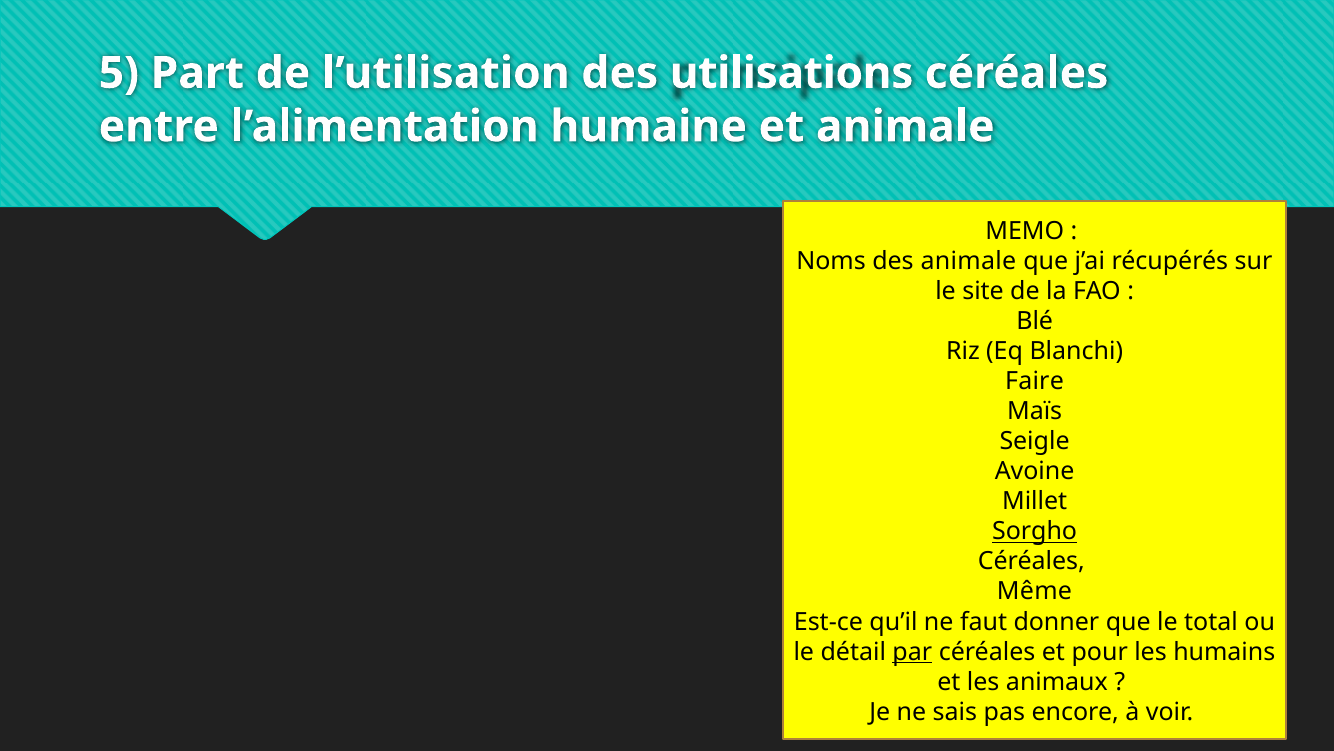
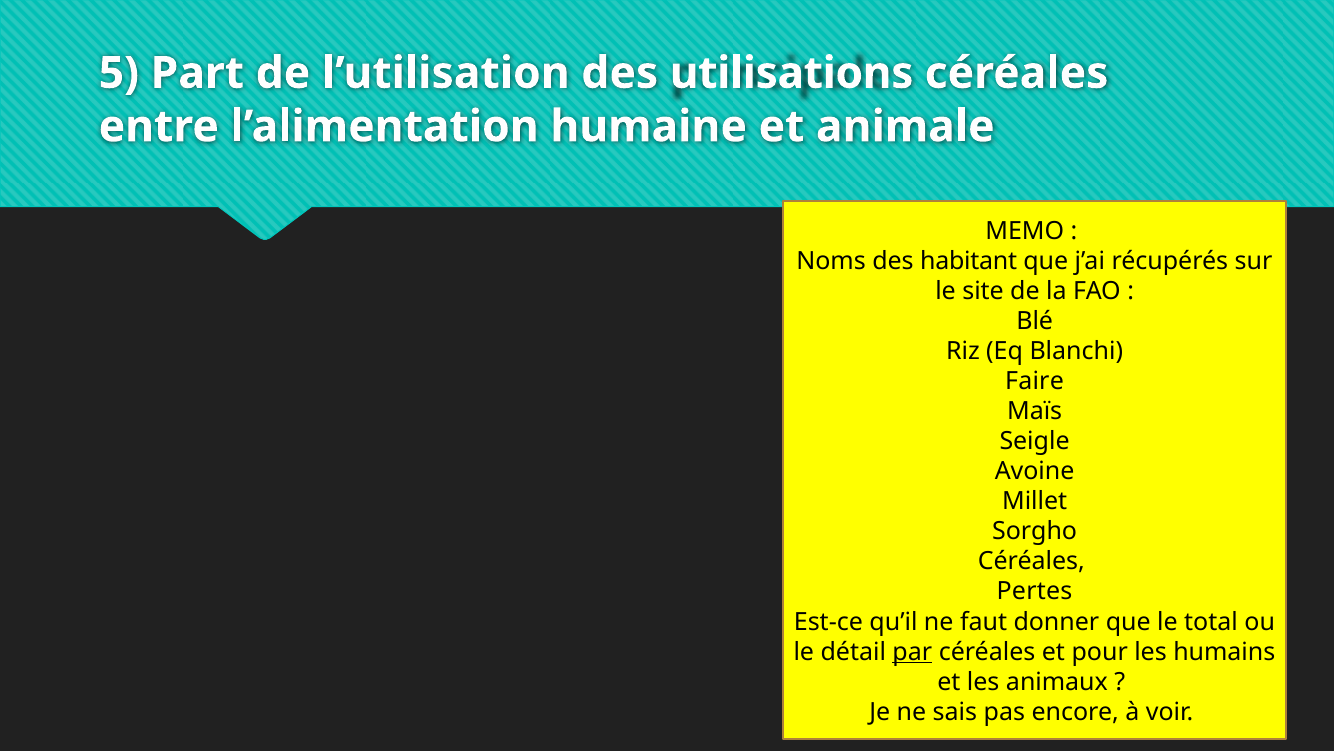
des animale: animale -> habitant (969, 261)
Sorgho underline: present -> none (1035, 531)
Même: Même -> Pertes (1034, 591)
